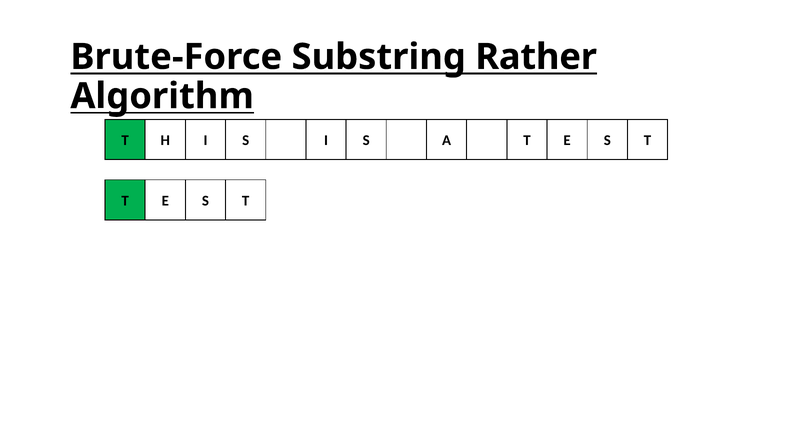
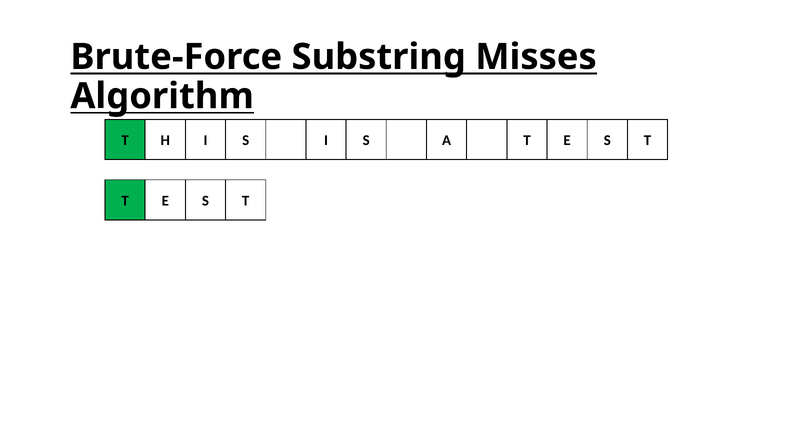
Rather: Rather -> Misses (536, 57)
